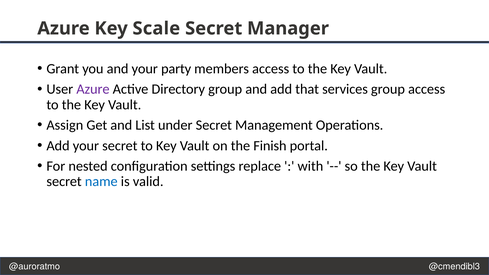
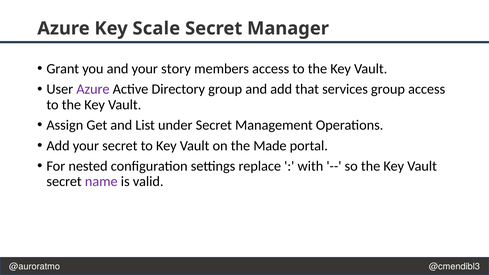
party: party -> story (176, 69)
Finish: Finish -> Made (270, 146)
name colour: blue -> purple (101, 182)
